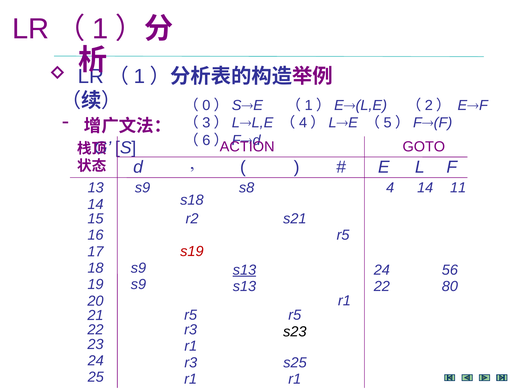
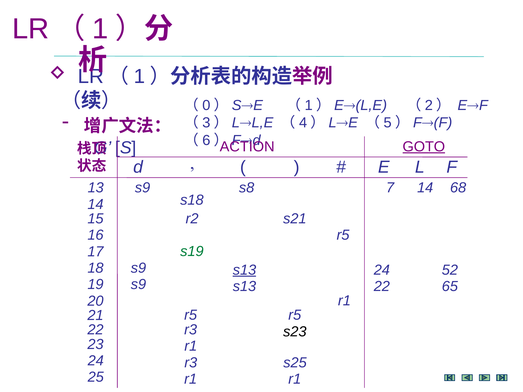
GOTO underline: none -> present (424, 147)
4: 4 -> 7 (390, 188)
11: 11 -> 68 (458, 188)
s19 colour: red -> green (192, 252)
56: 56 -> 52 (450, 270)
80: 80 -> 65 (450, 287)
